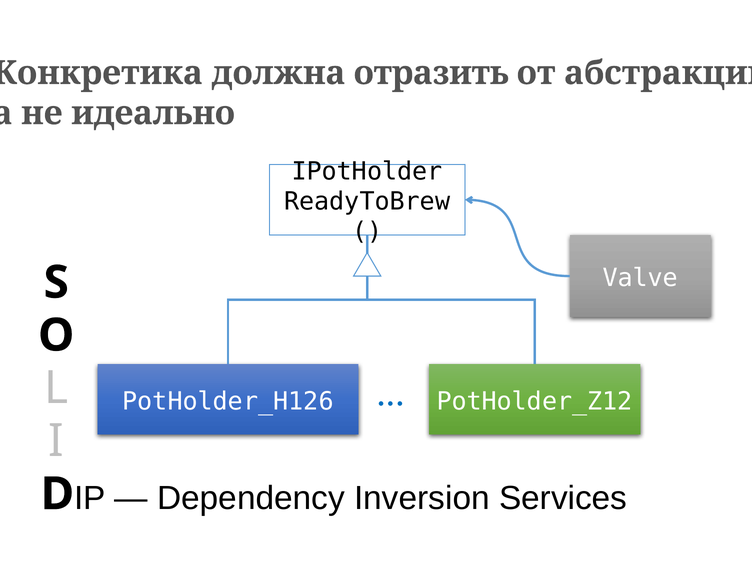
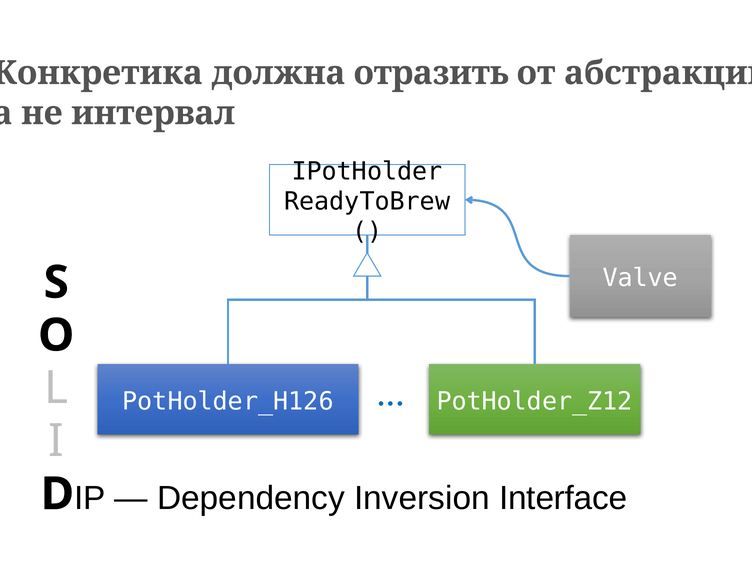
идеально: идеально -> интервал (153, 113)
Services: Services -> Interface (563, 498)
